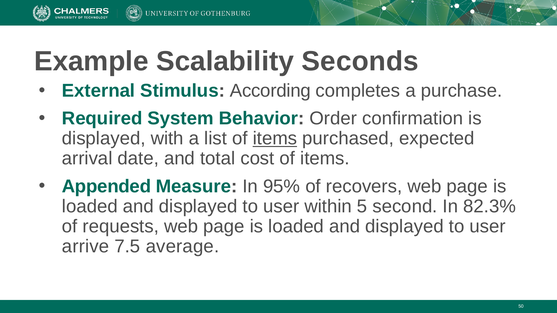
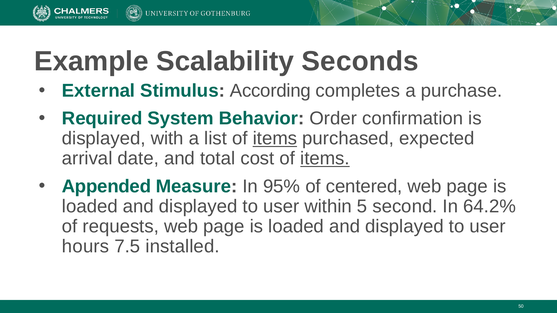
items underline: none -> present (325, 159)
recovers: recovers -> centered (364, 186)
82.3%: 82.3% -> 64.2% (490, 207)
arrive: arrive -> hours (86, 247)
average: average -> installed (183, 247)
